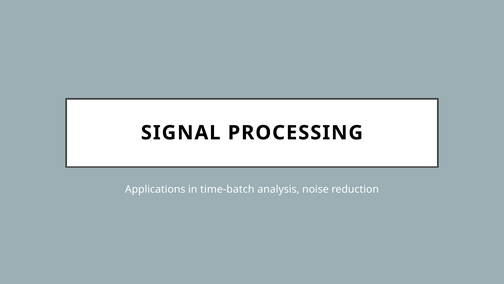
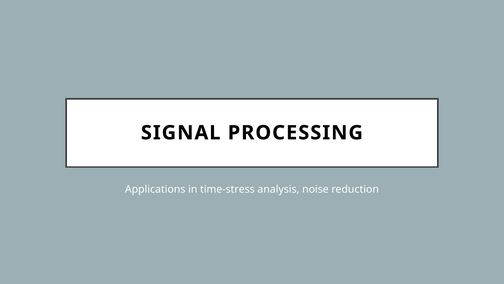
time-batch: time-batch -> time-stress (227, 189)
